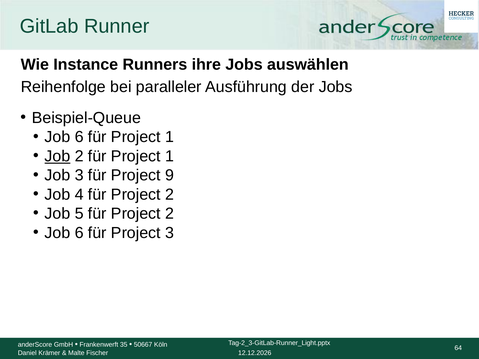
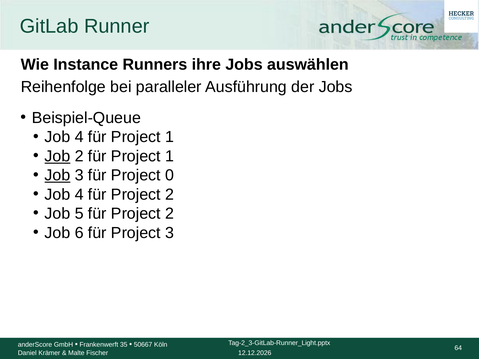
6: 6 -> 4 (79, 137)
Job underline: none -> present (57, 175)
9: 9 -> 0 (170, 175)
